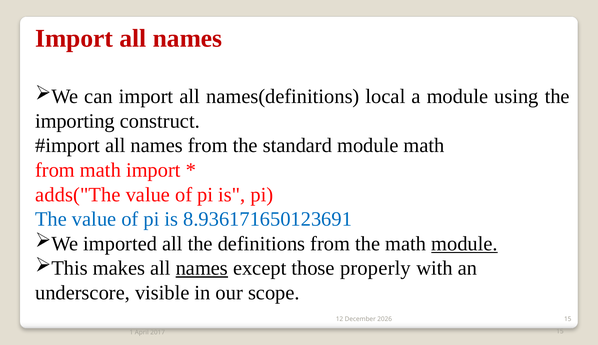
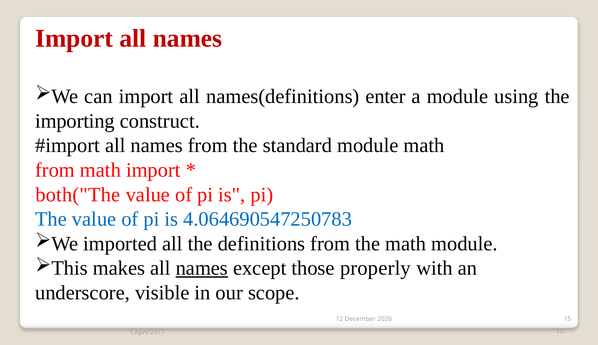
local: local -> enter (386, 96)
adds("The: adds("The -> both("The (78, 195)
8.936171650123691: 8.936171650123691 -> 4.064690547250783 (268, 219)
module underline: present -> none (465, 244)
